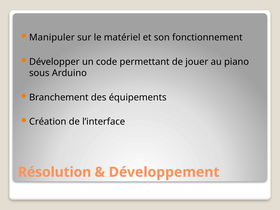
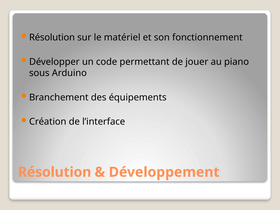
Manipuler: Manipuler -> Résolution (52, 37)
